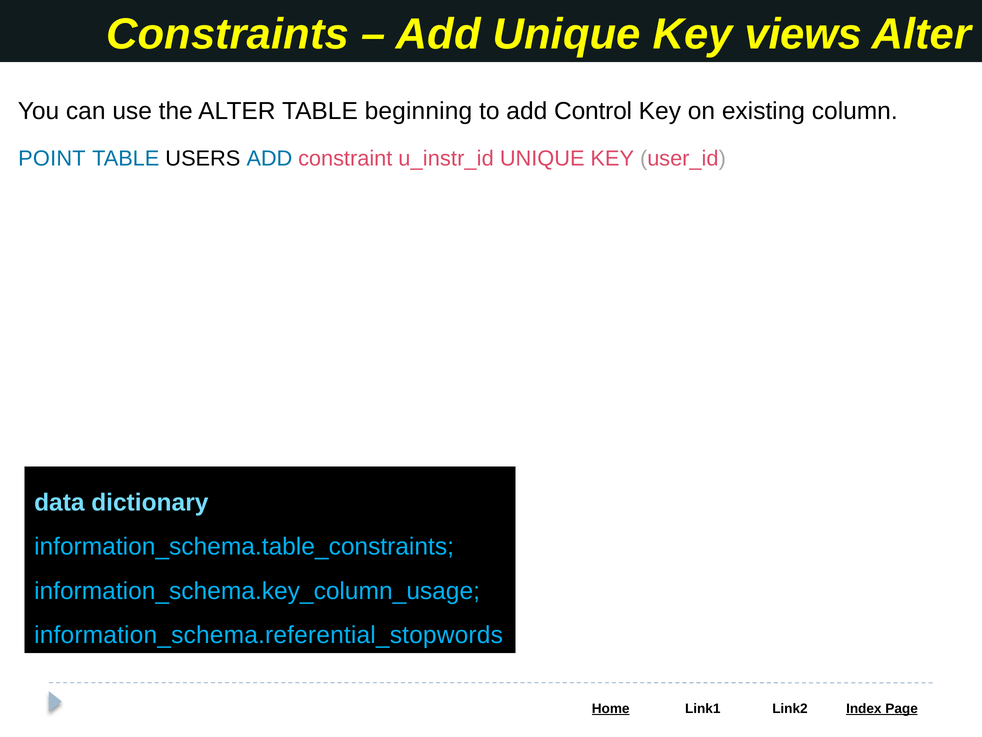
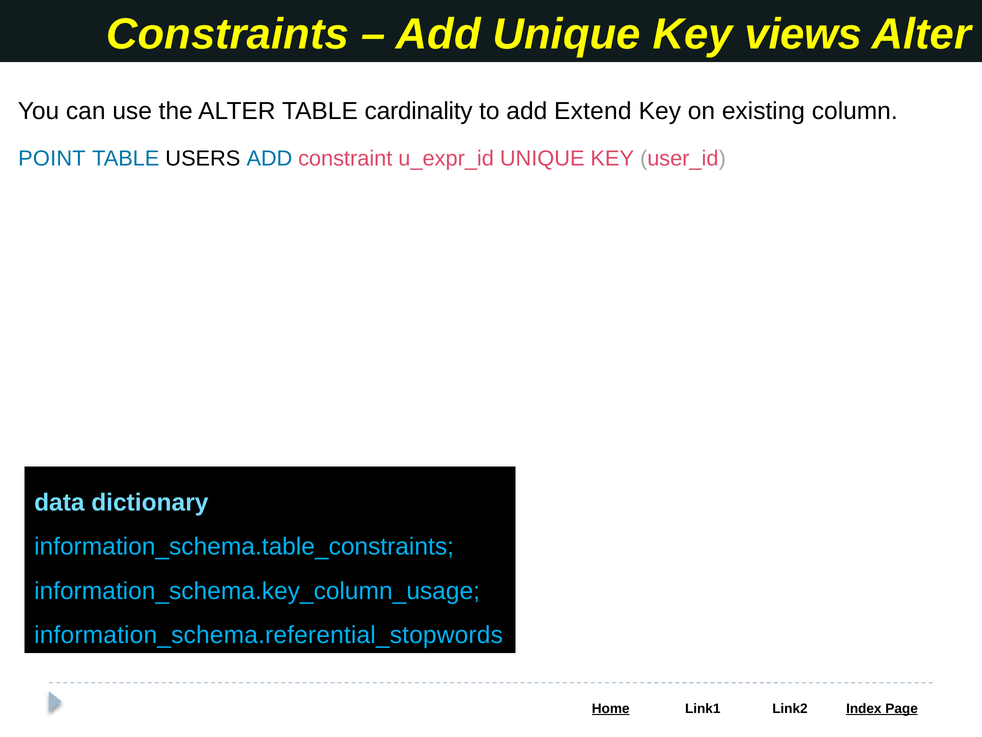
beginning: beginning -> cardinality (419, 111)
Control: Control -> Extend (593, 111)
u_instr_id: u_instr_id -> u_expr_id (446, 159)
